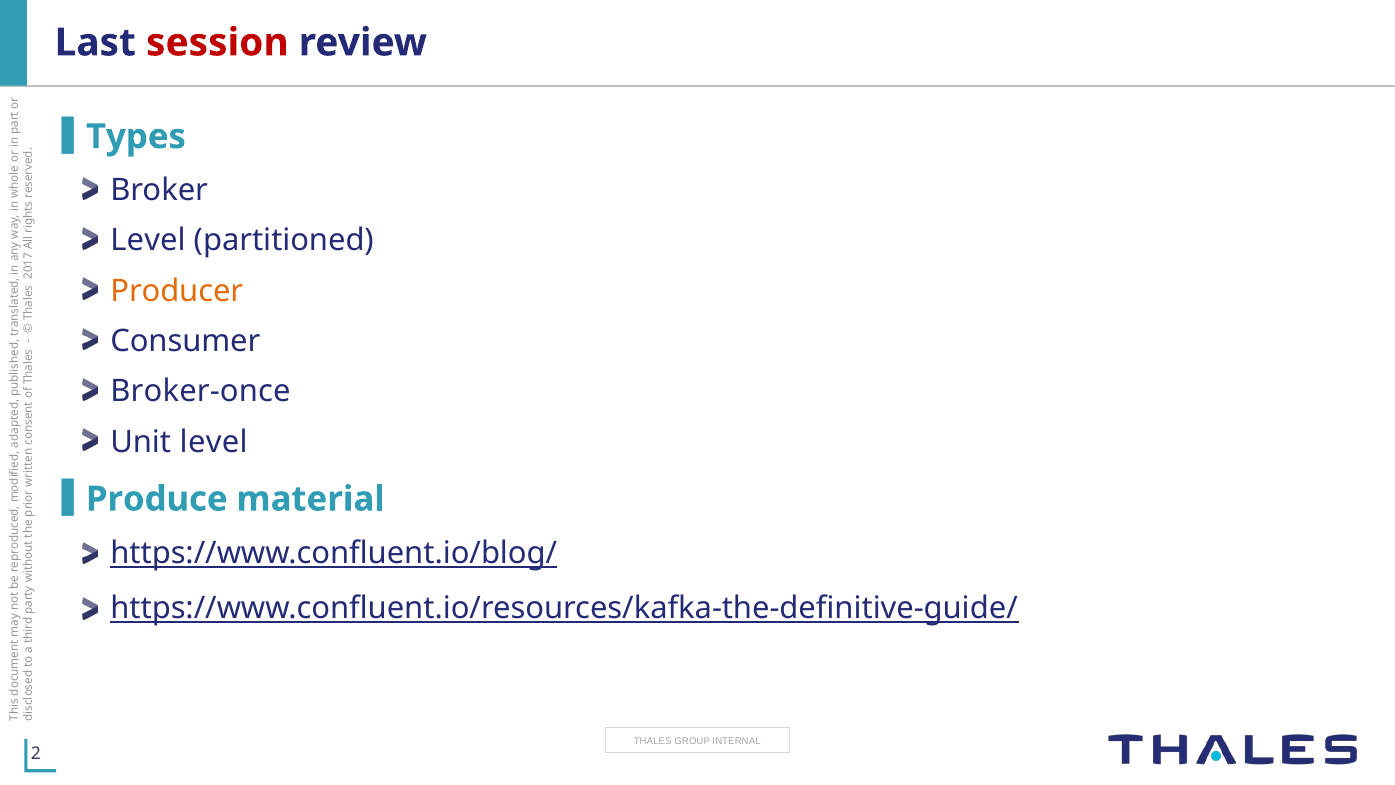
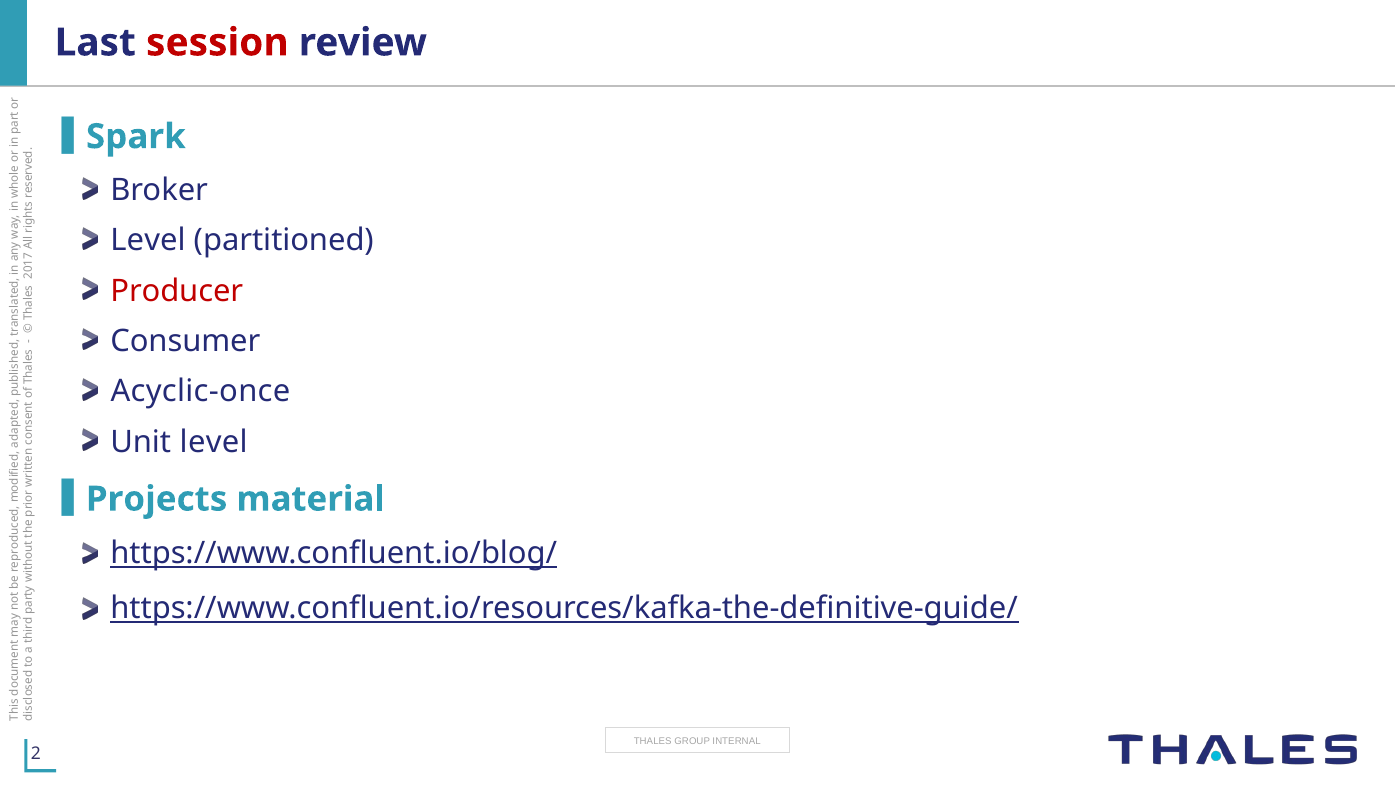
Types: Types -> Spark (136, 137)
Producer colour: orange -> red (177, 291)
Broker-once: Broker-once -> Acyclic-once (200, 391)
Produce: Produce -> Projects (157, 499)
